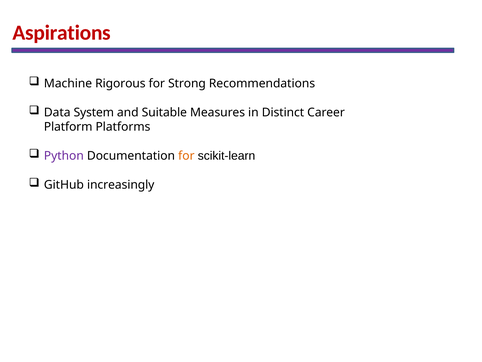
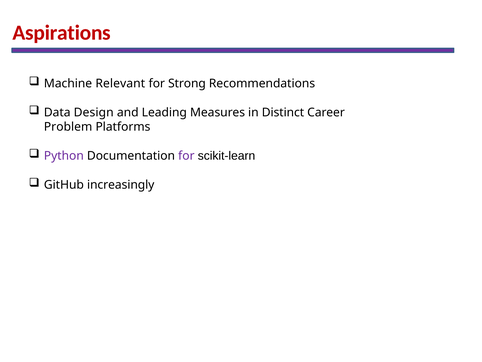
Rigorous: Rigorous -> Relevant (120, 83)
System: System -> Design (94, 112)
Suitable: Suitable -> Leading (164, 112)
Platform: Platform -> Problem (68, 127)
for colour: orange -> purple (186, 156)
